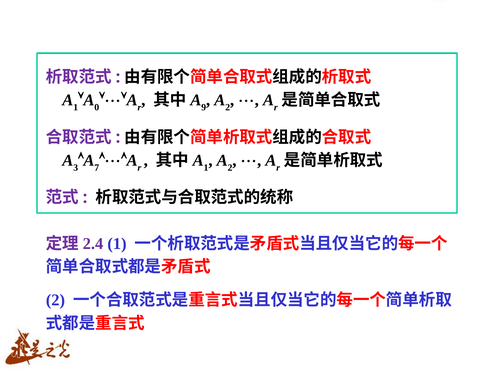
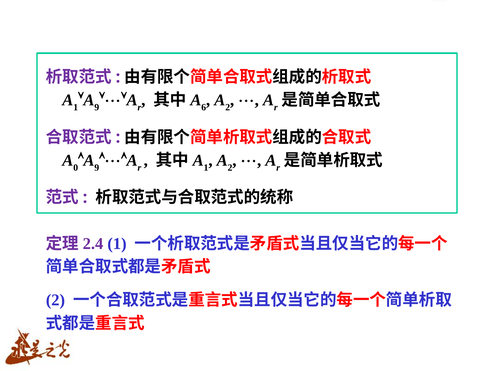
0: 0 -> 9 (97, 107)
9: 9 -> 6 (204, 107)
3: 3 -> 0 (76, 167)
7: 7 -> 9 (97, 167)
